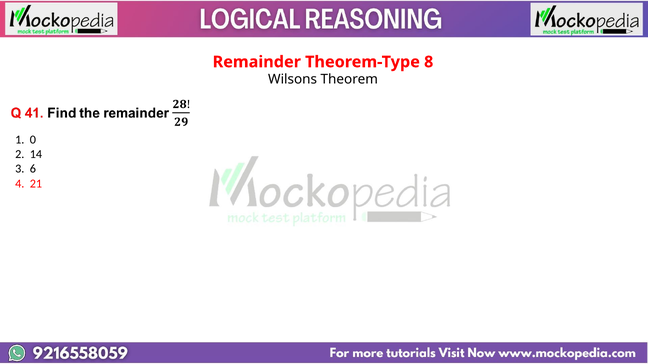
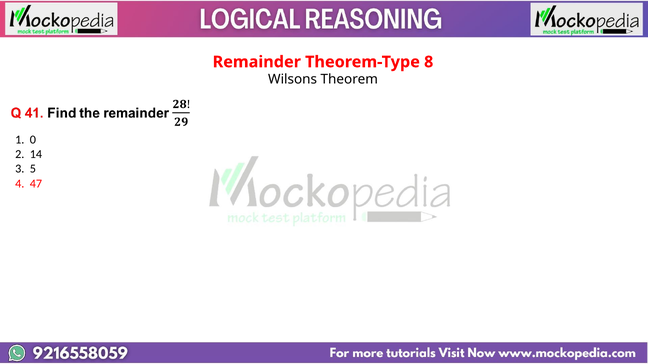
6: 6 -> 5 (33, 169)
21: 21 -> 47 (36, 184)
